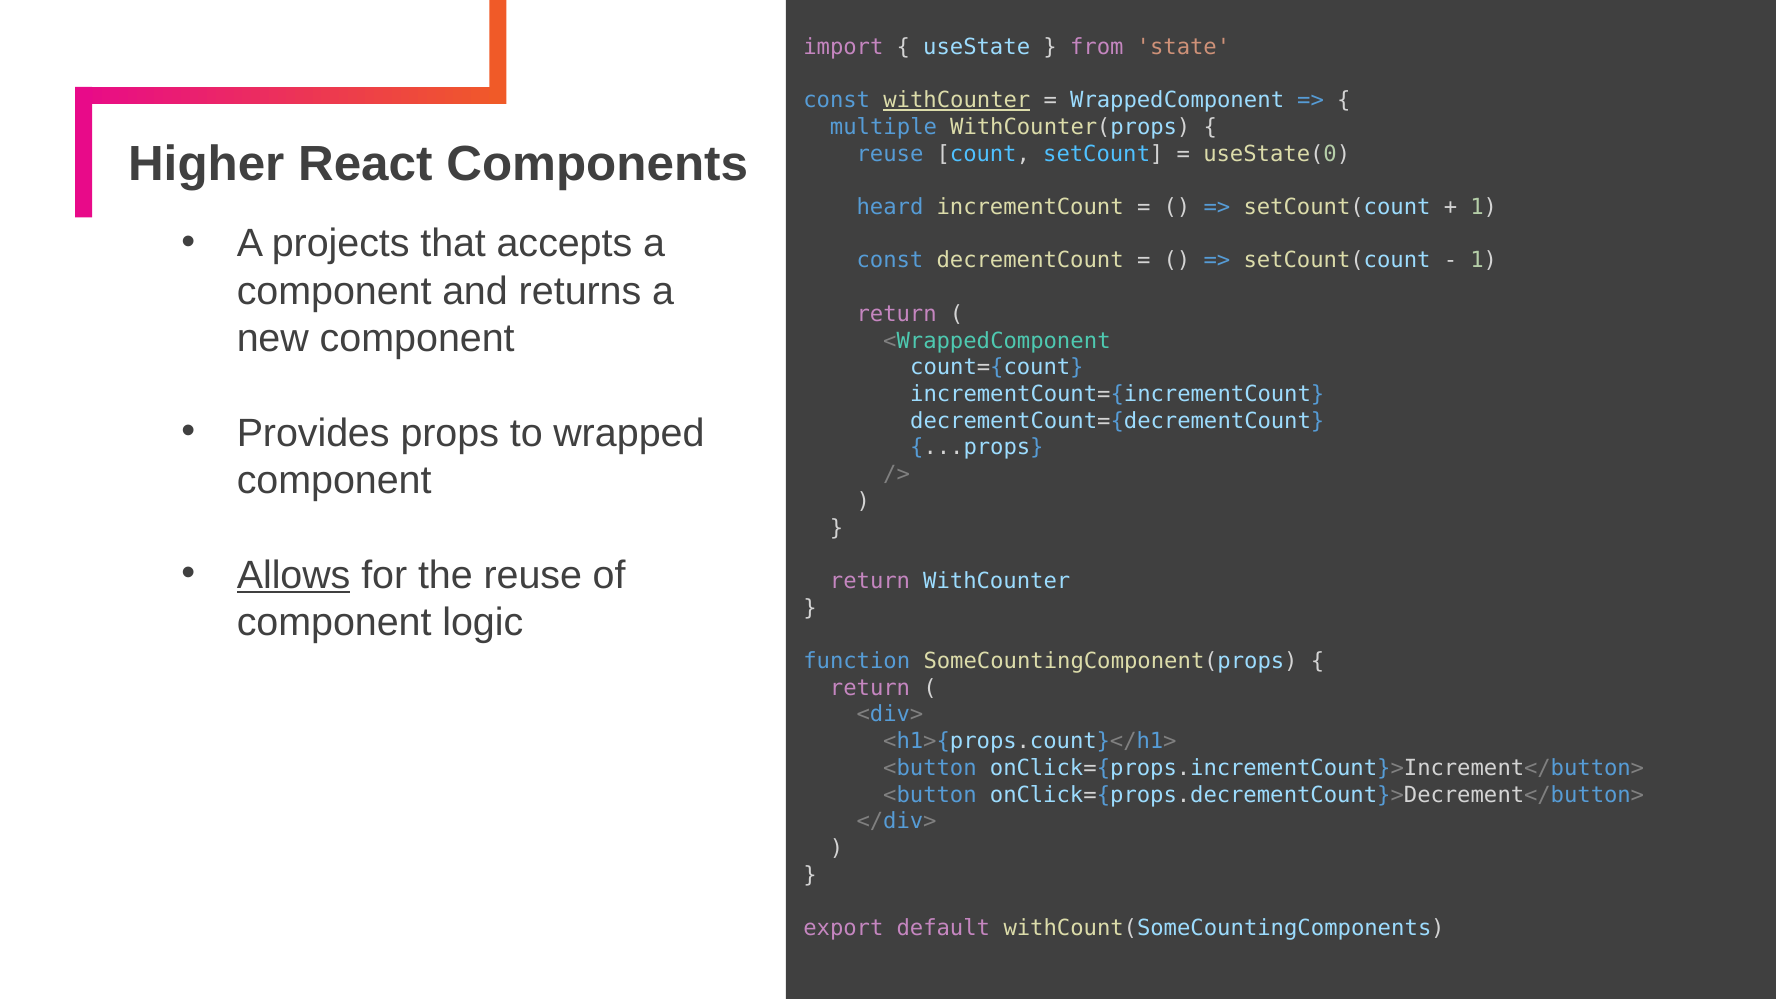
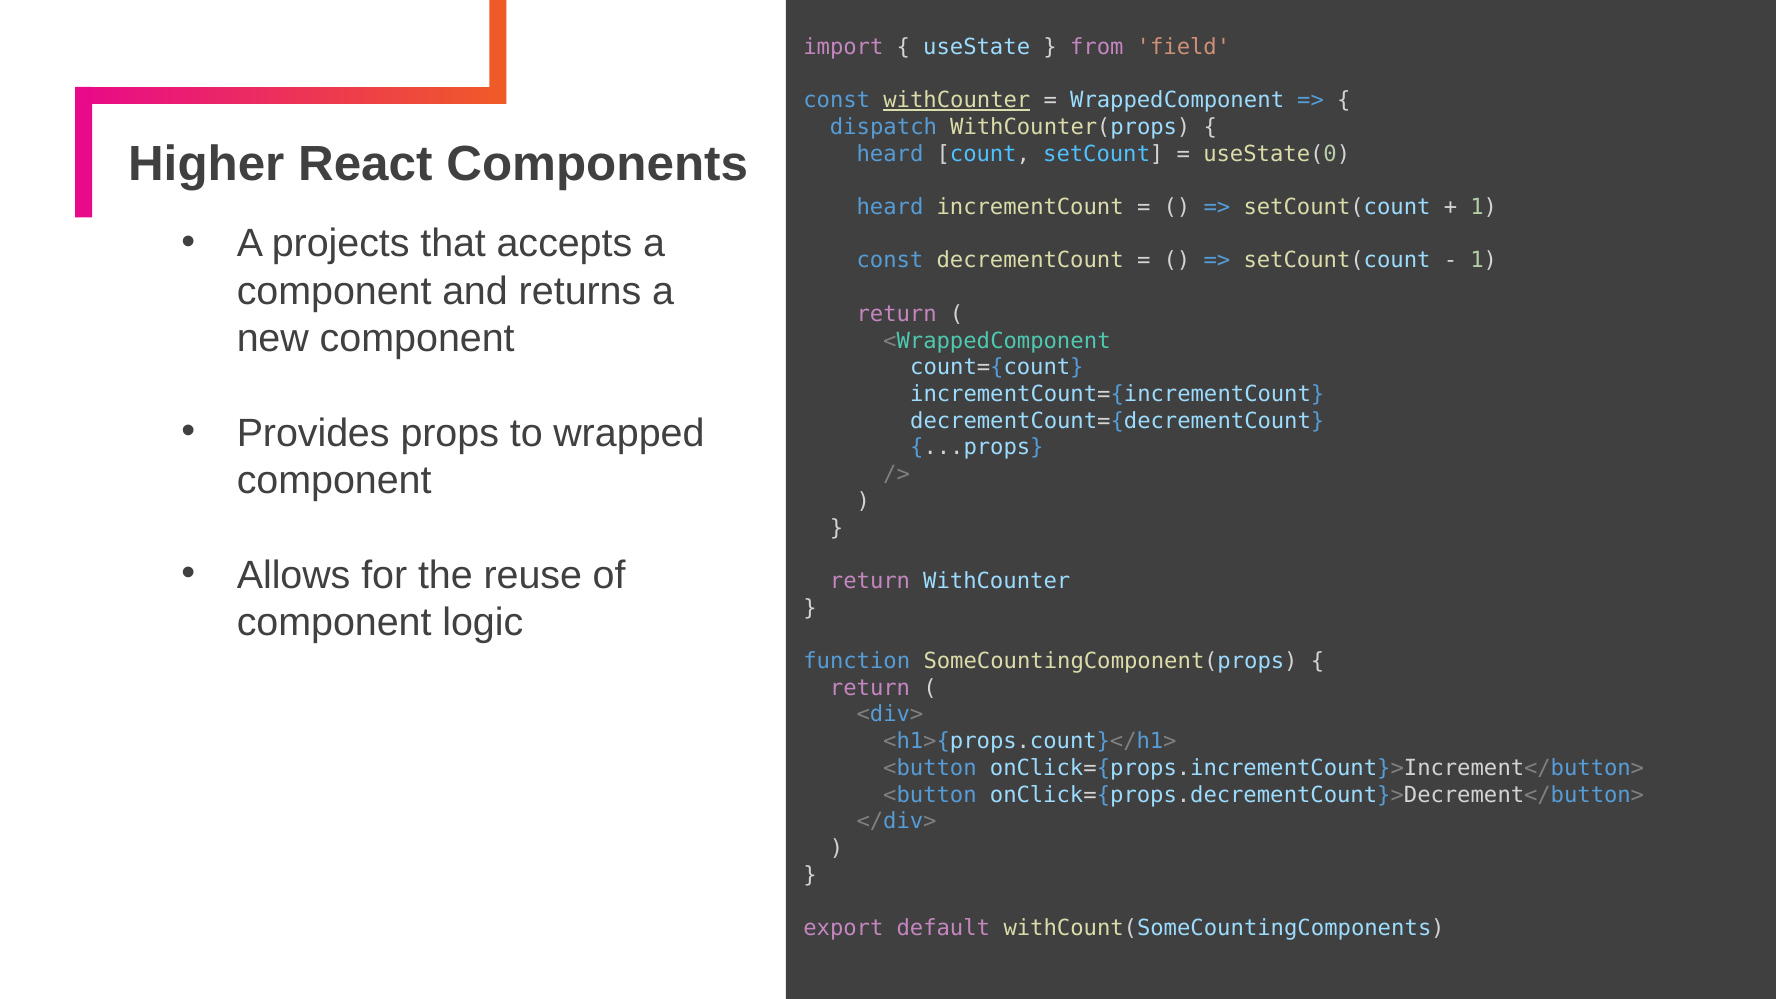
state: state -> field (1183, 47)
multiple: multiple -> dispatch (883, 127)
reuse: reuse -> heard (890, 154)
Allows underline: present -> none (294, 575)
